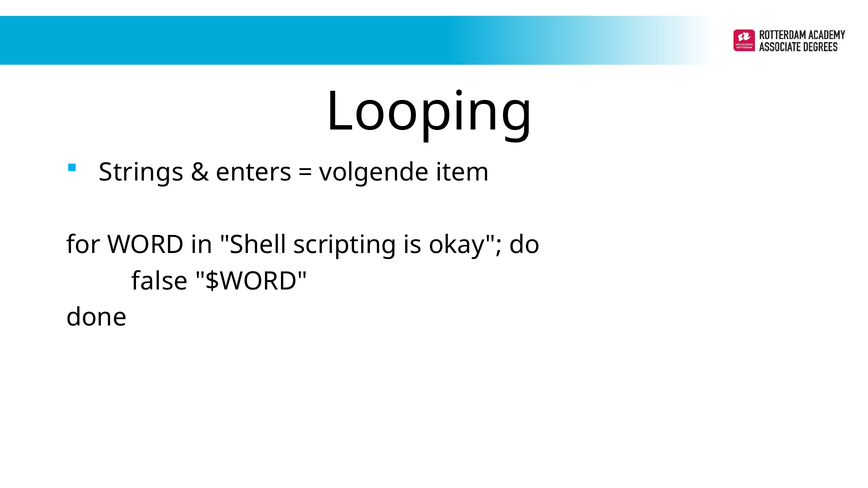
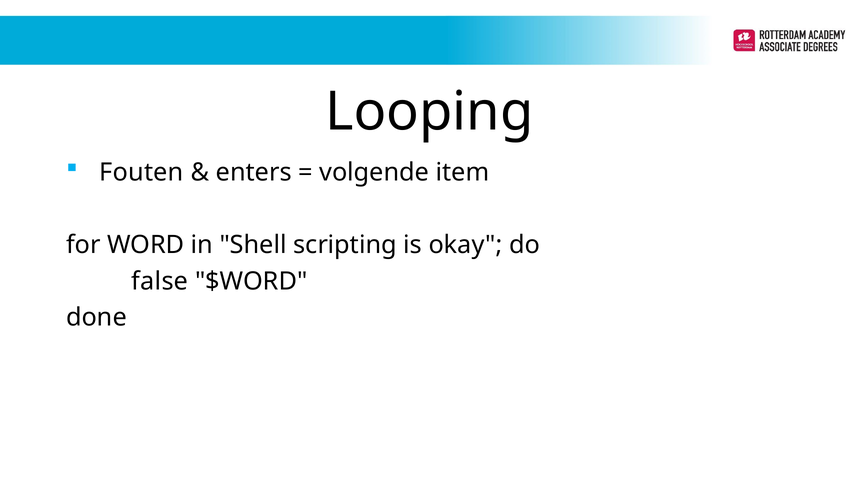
Strings: Strings -> Fouten (141, 172)
